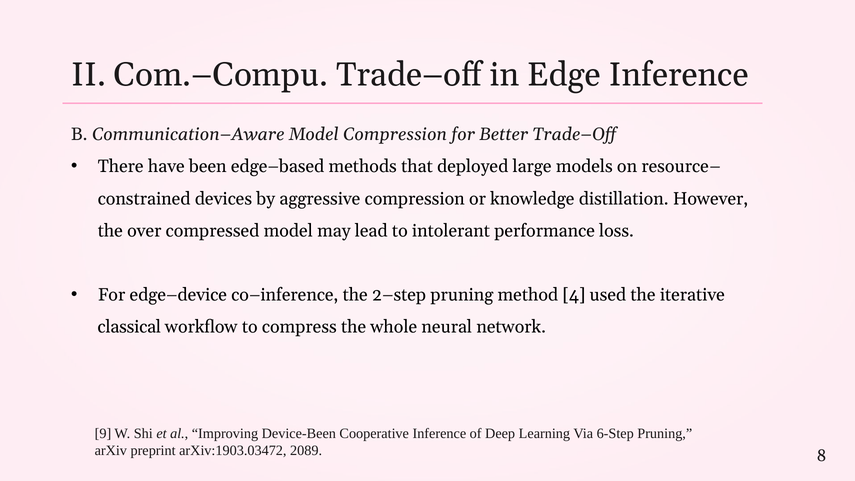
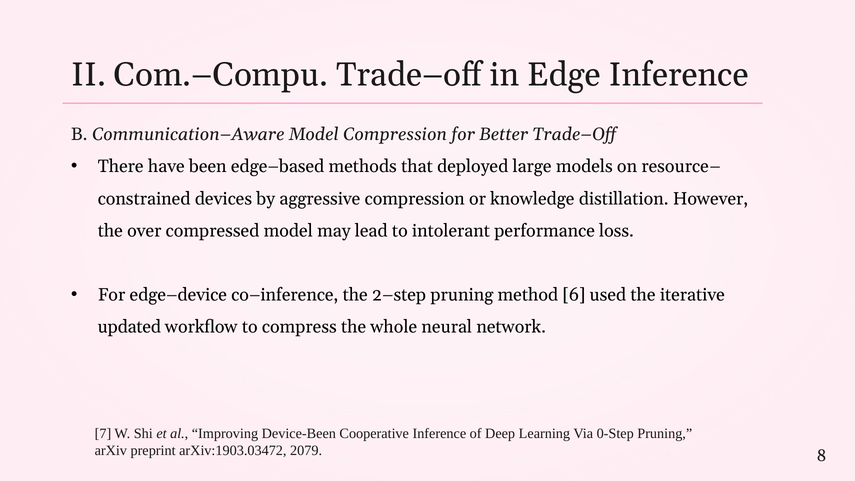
4: 4 -> 6 (574, 295)
classical: classical -> updated (129, 327)
9: 9 -> 7 (103, 433)
6-Step: 6-Step -> 0-Step (615, 433)
2089: 2089 -> 2079 (306, 451)
